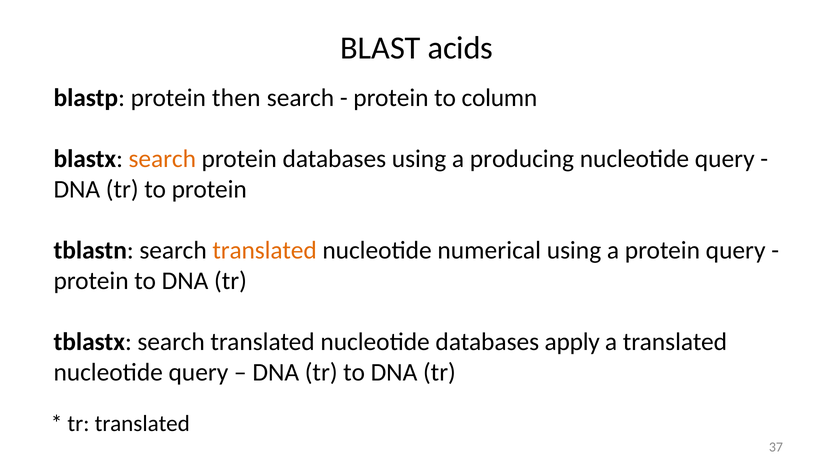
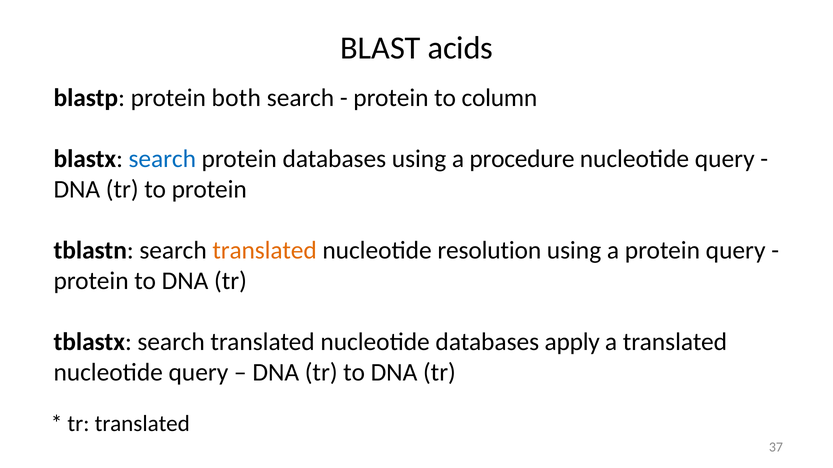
then: then -> both (236, 98)
search colour: orange -> blue (162, 159)
producing: producing -> procedure (522, 159)
numerical: numerical -> resolution (489, 251)
